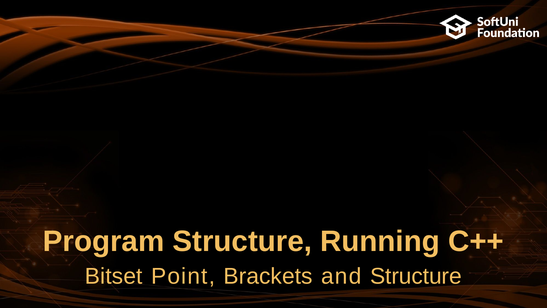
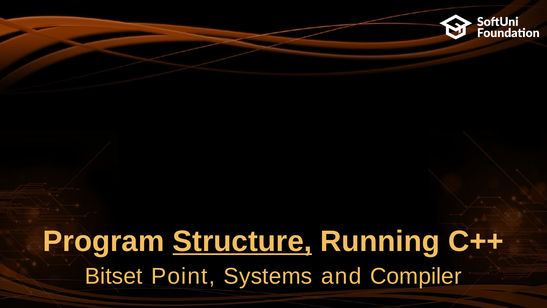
Structure underline: none -> present (242, 242)
Brackets: Brackets -> Systems (268, 276)
and Structure: Structure -> Compiler (416, 276)
